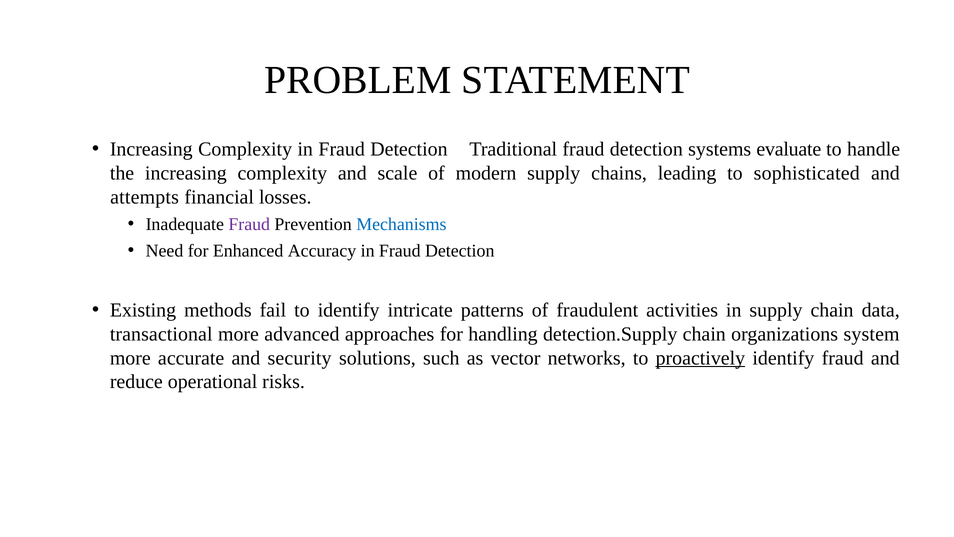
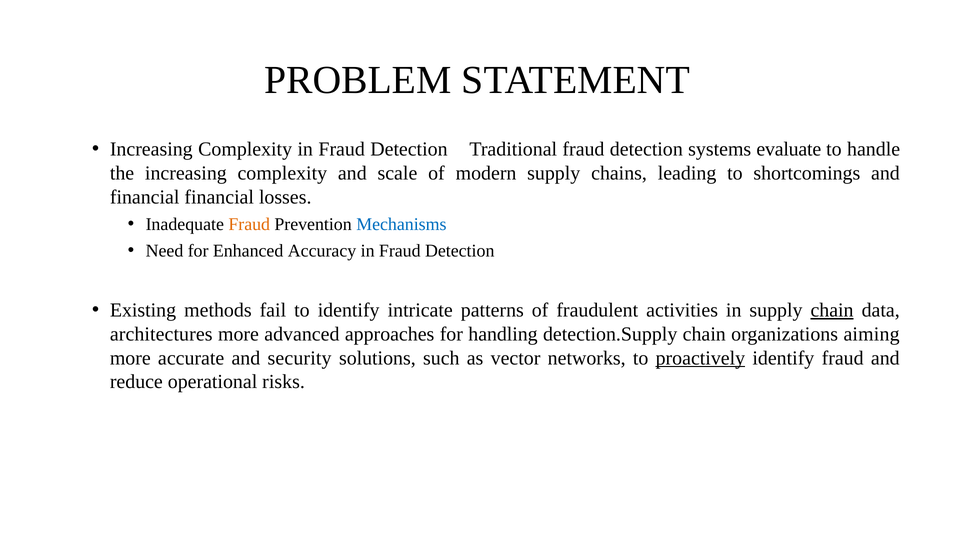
sophisticated: sophisticated -> shortcomings (807, 173)
attempts: attempts -> financial (145, 197)
Fraud colour: purple -> orange (249, 224)
chain underline: none -> present (832, 310)
transactional: transactional -> architectures (161, 334)
system: system -> aiming (872, 334)
